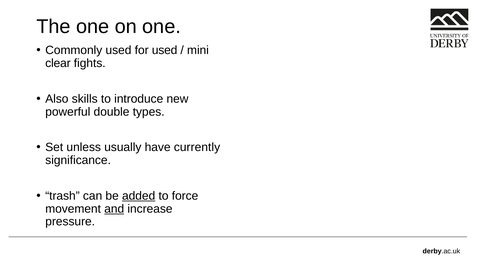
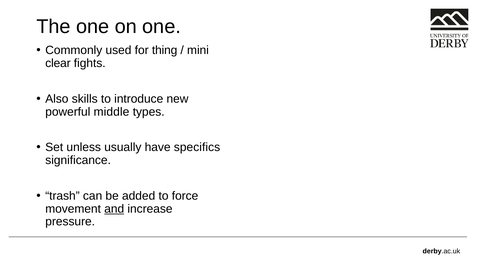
for used: used -> thing (165, 50)
double: double -> middle (111, 112)
currently: currently -> specifics (197, 148)
added underline: present -> none (139, 196)
